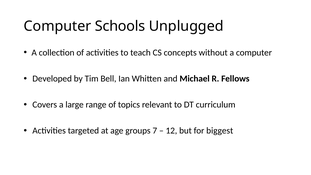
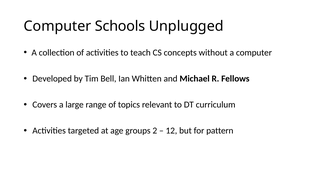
7: 7 -> 2 (155, 131)
biggest: biggest -> pattern (220, 131)
